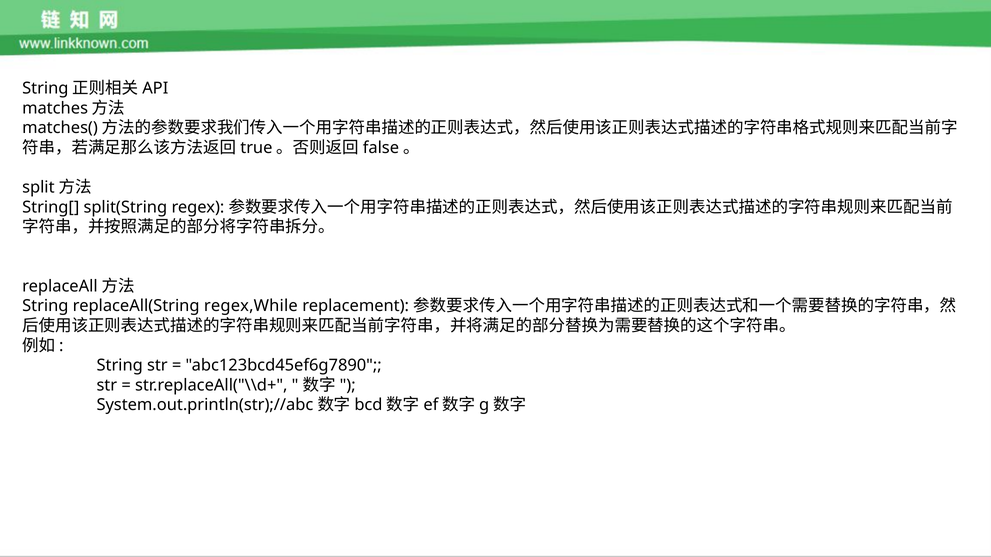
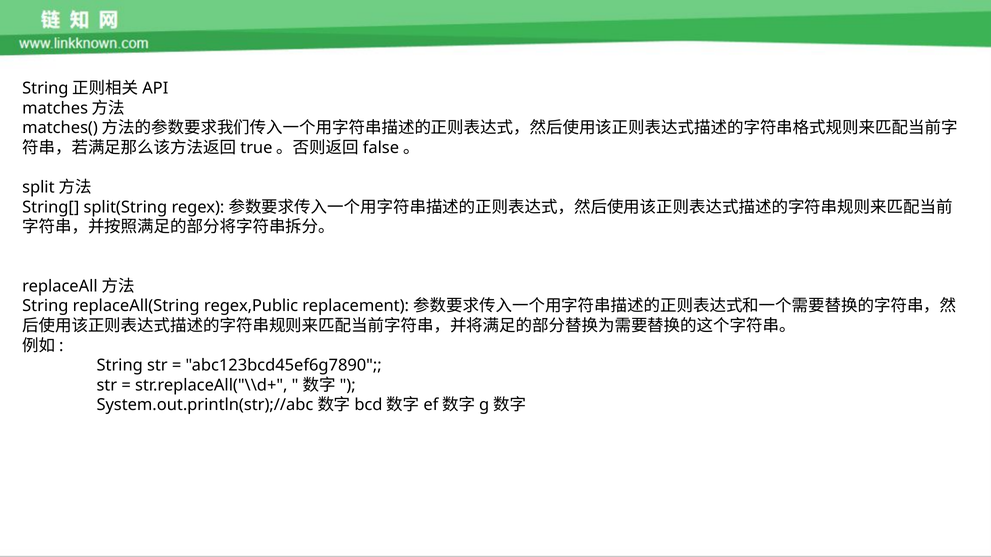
regex,While: regex,While -> regex,Public (251, 306)
